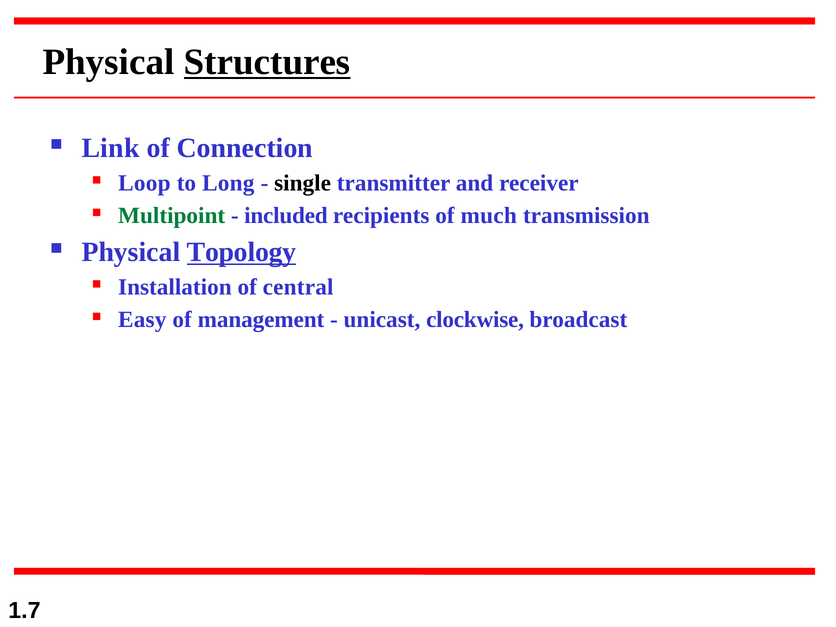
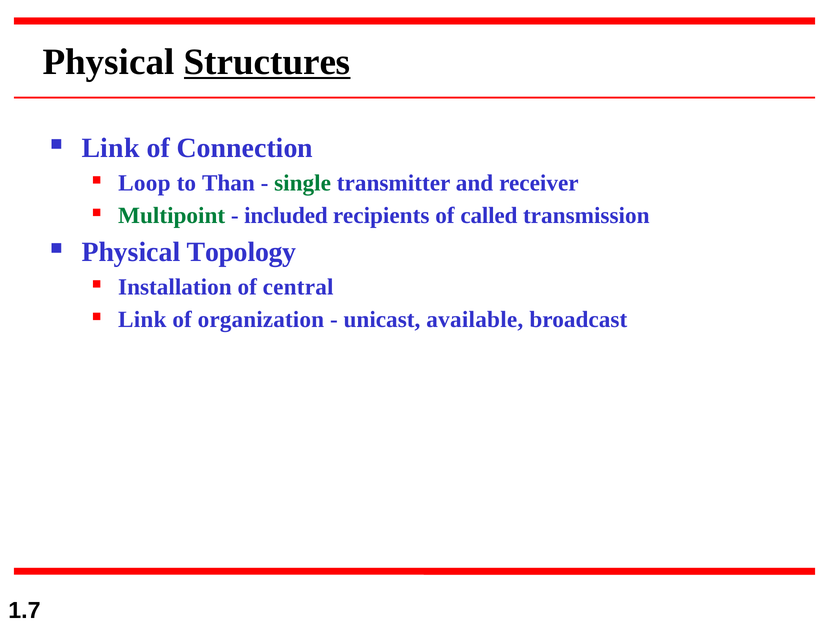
Long: Long -> Than (228, 183)
single colour: black -> green (303, 183)
much: much -> called (489, 216)
Topology underline: present -> none (242, 252)
Easy: Easy -> Link (142, 320)
management: management -> organization (261, 320)
clockwise: clockwise -> available (475, 320)
